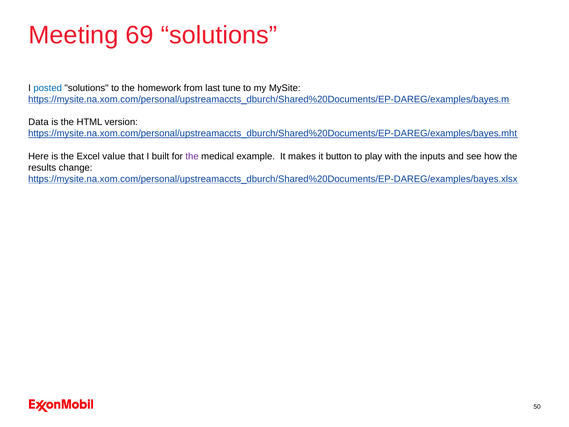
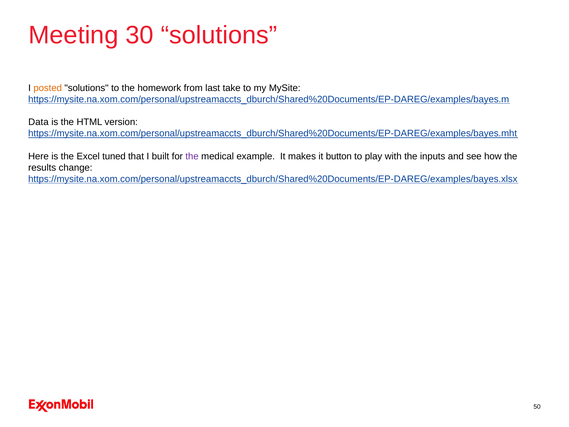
69: 69 -> 30 (140, 35)
posted colour: blue -> orange (48, 88)
tune: tune -> take (232, 88)
value: value -> tuned (114, 156)
